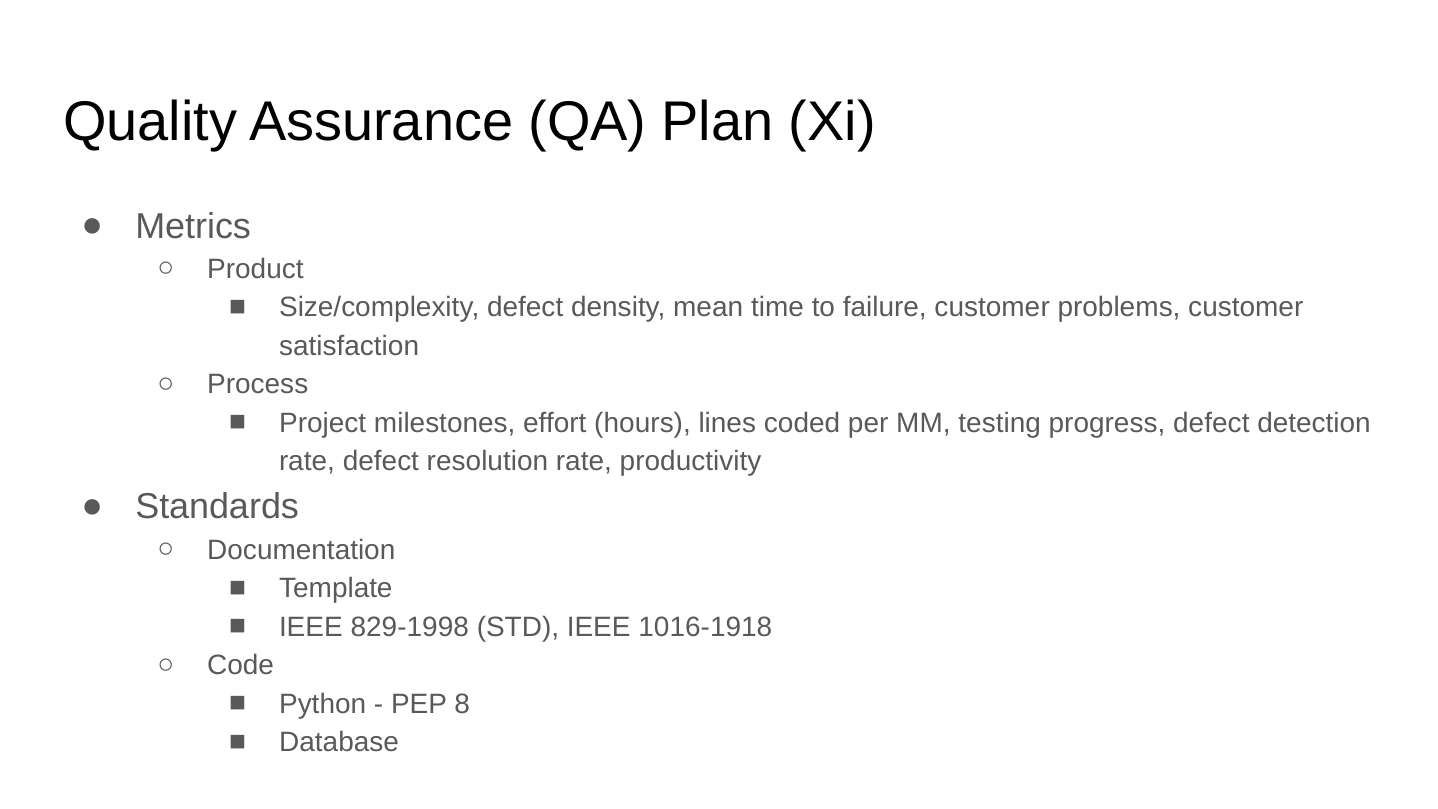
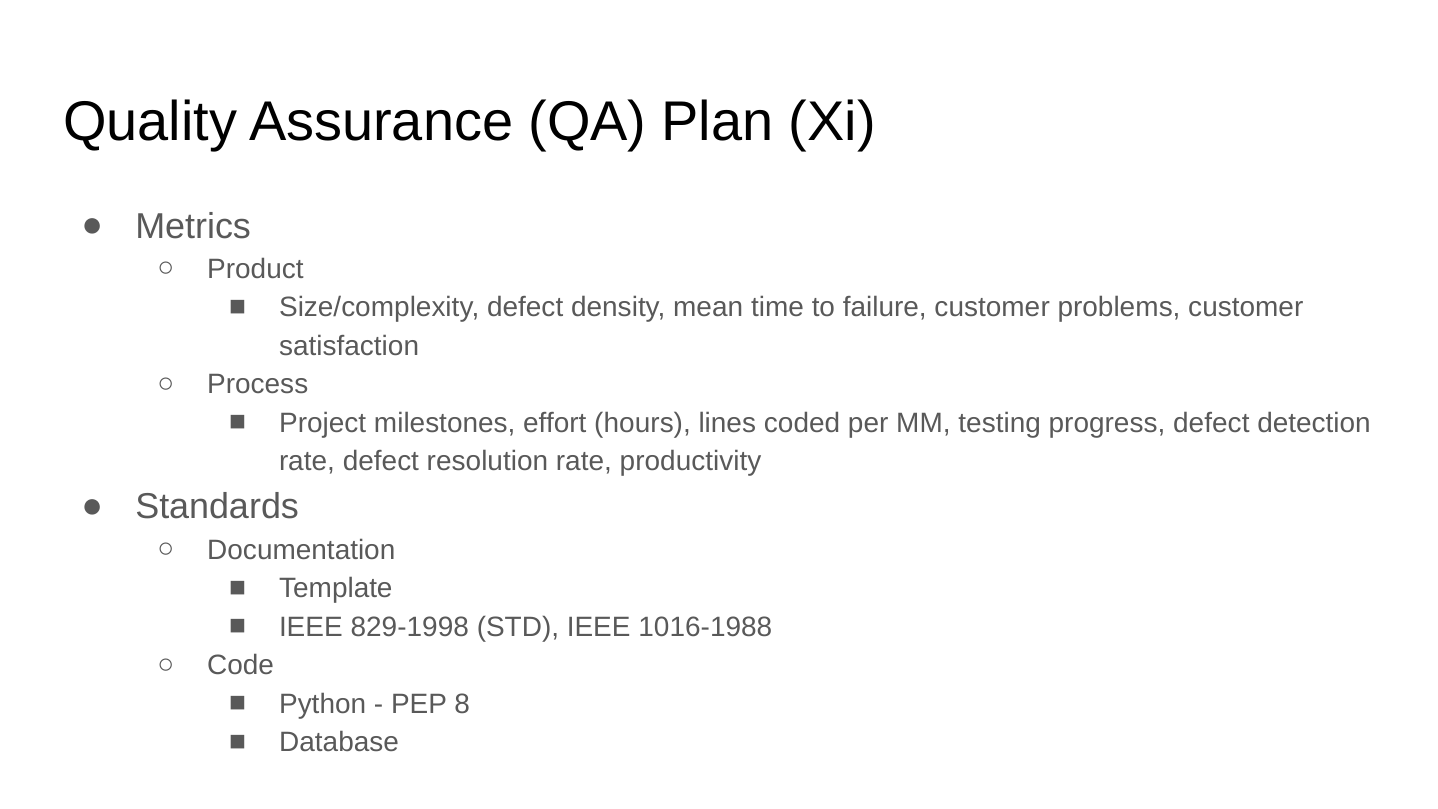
1016-1918: 1016-1918 -> 1016-1988 (705, 627)
